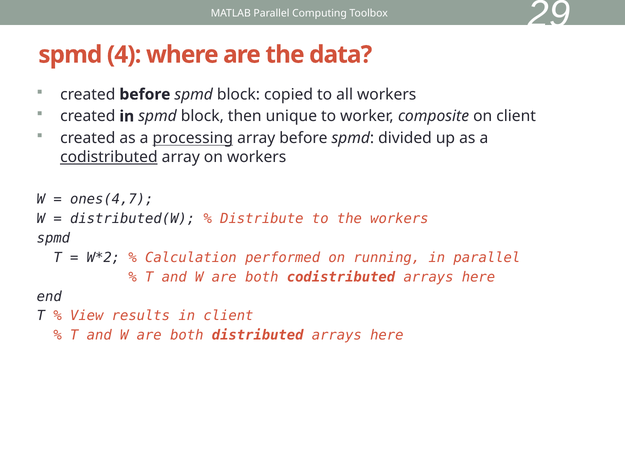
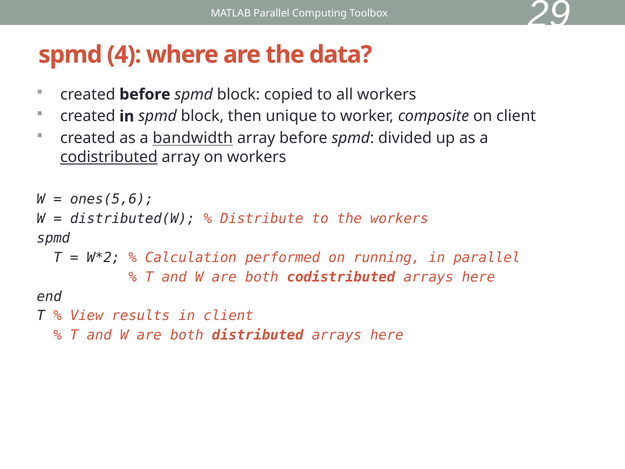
processing: processing -> bandwidth (193, 138)
ones(4,7: ones(4,7 -> ones(5,6 (112, 199)
